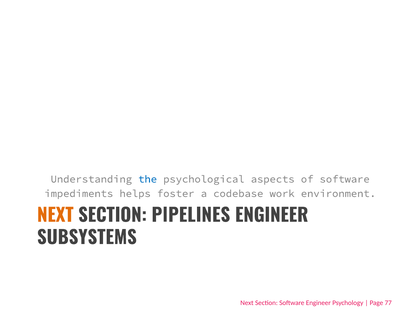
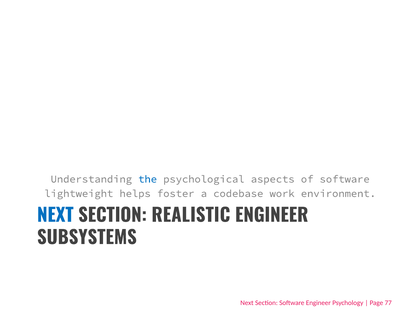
impediments: impediments -> lightweight (79, 193)
NEXT colour: orange -> blue (55, 215)
PIPELINES: PIPELINES -> REALISTIC (191, 215)
